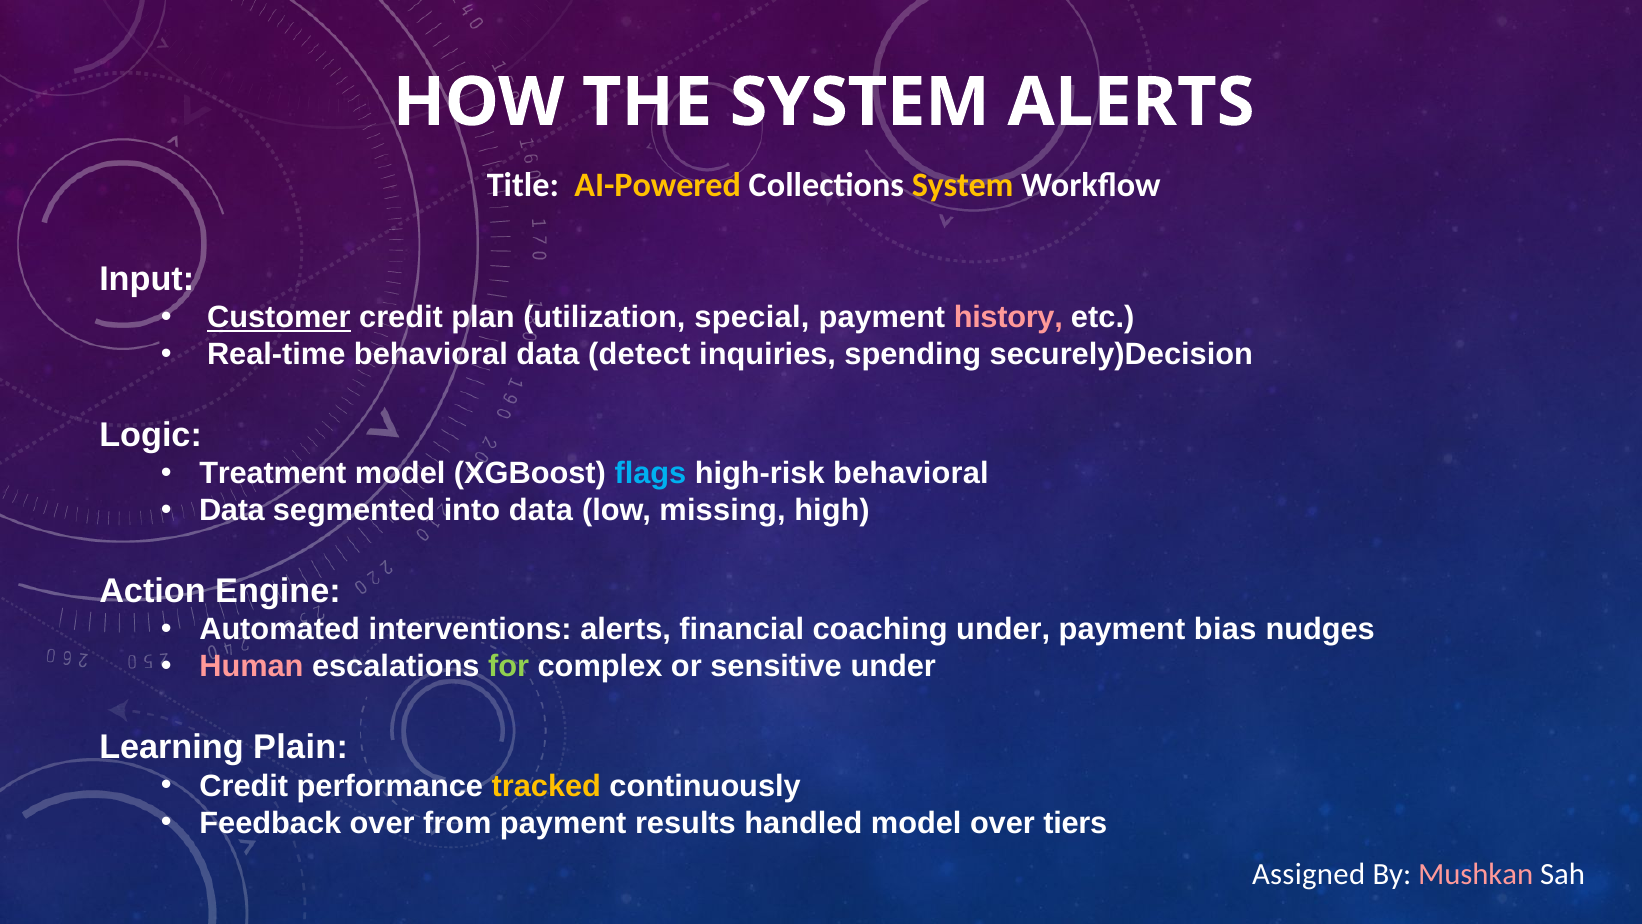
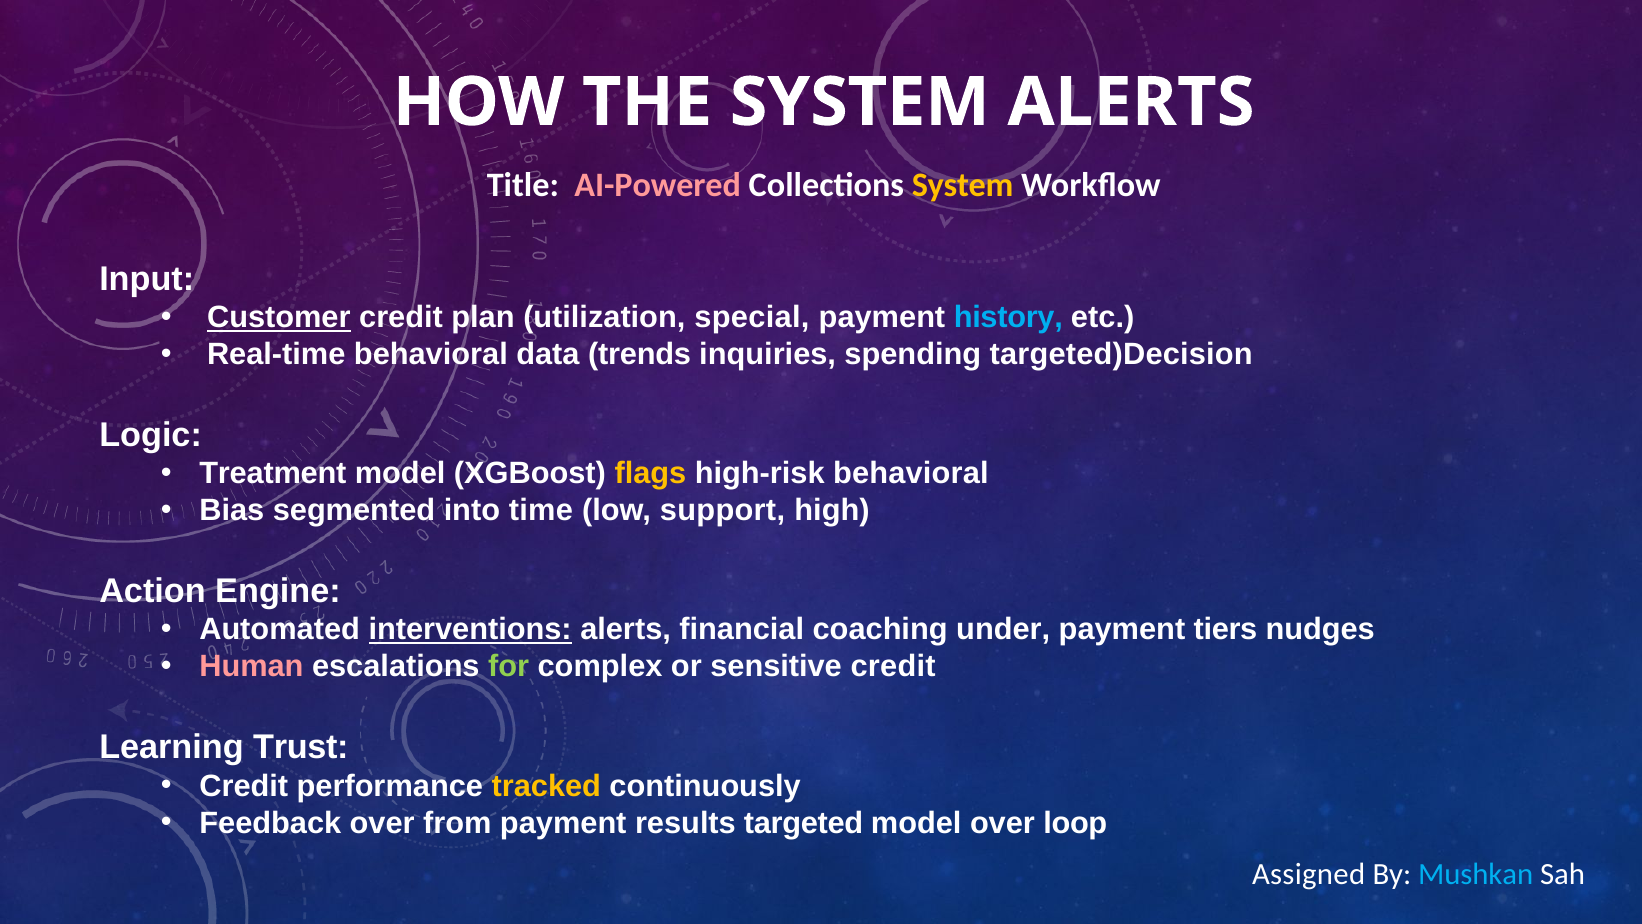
AI-Powered colour: yellow -> pink (658, 185)
history colour: pink -> light blue (1008, 317)
detect: detect -> trends (640, 354)
securely)Decision: securely)Decision -> targeted)Decision (1121, 354)
flags colour: light blue -> yellow (650, 474)
Data: Data -> Bias (232, 510)
into data: data -> time (541, 510)
missing: missing -> support (722, 510)
interventions underline: none -> present (470, 630)
bias: bias -> tiers (1225, 630)
sensitive under: under -> credit (893, 666)
Plain: Plain -> Trust (301, 747)
handled: handled -> targeted (803, 823)
tiers: tiers -> loop (1075, 823)
Mushkan colour: pink -> light blue (1476, 874)
